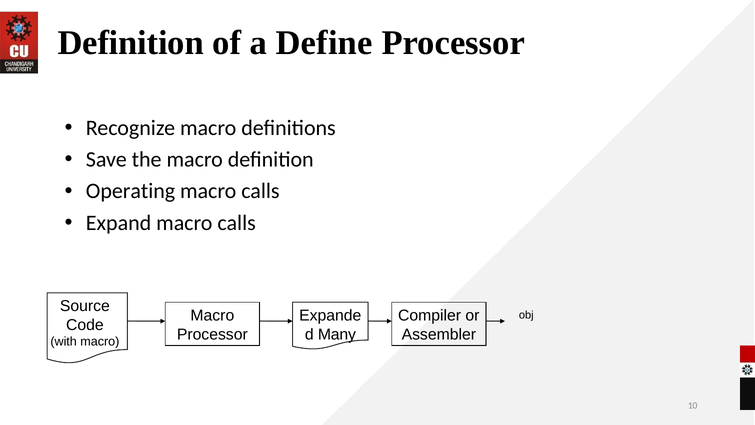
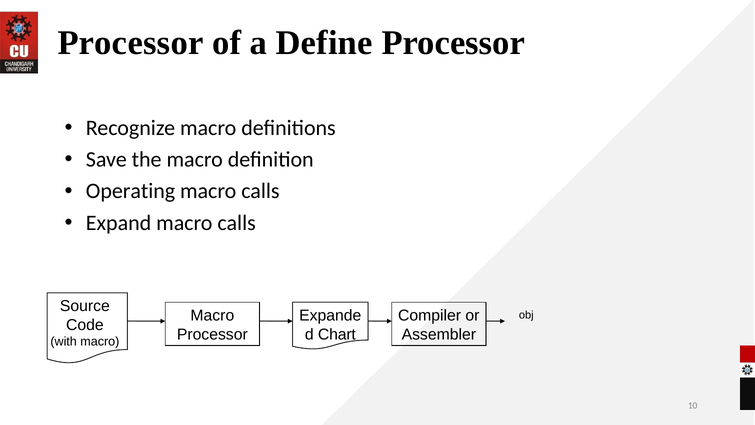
Definition: Definition -> Processor (130, 43)
Many: Many -> Chart (337, 334)
